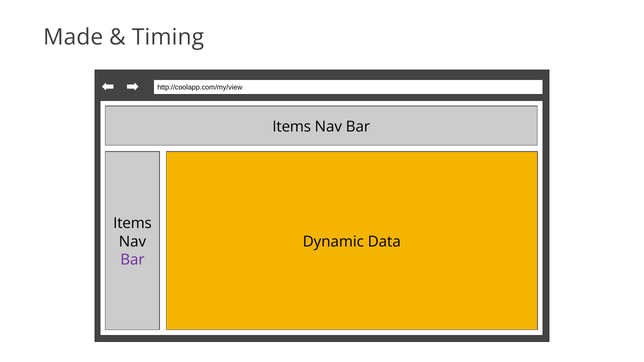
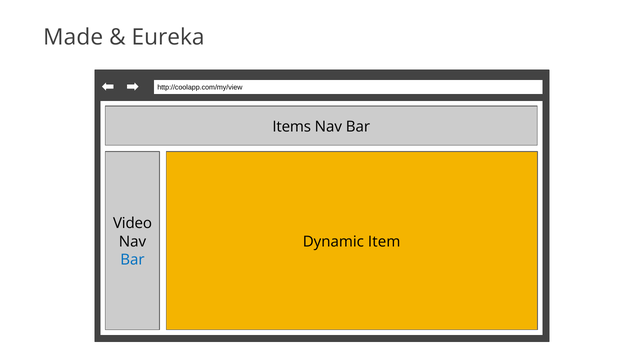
Timing: Timing -> Eureka (168, 37)
Items: Items -> Video (132, 224)
Data: Data -> Item (384, 242)
Bar colour: purple -> blue (132, 260)
